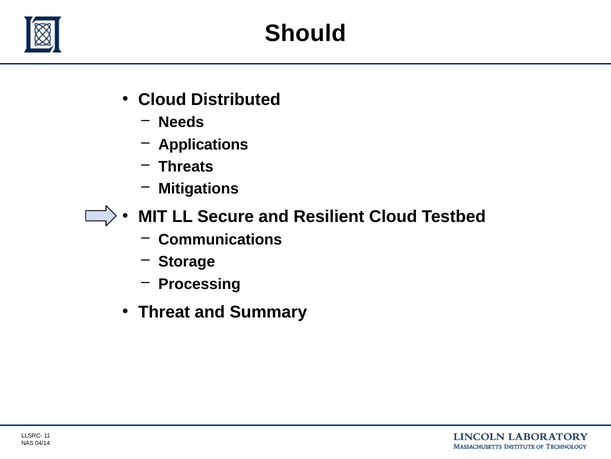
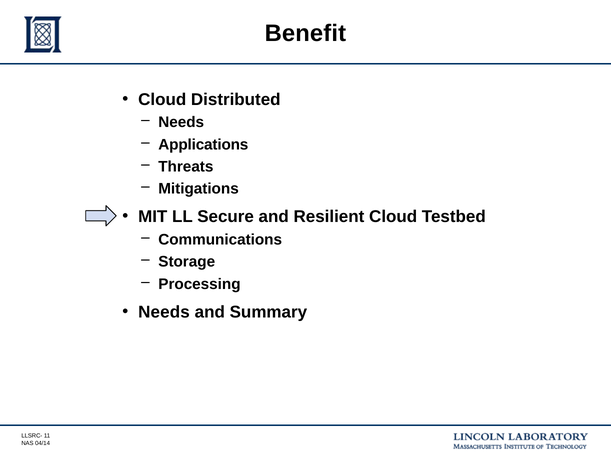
Should: Should -> Benefit (305, 33)
Threat: Threat -> Needs (164, 311)
